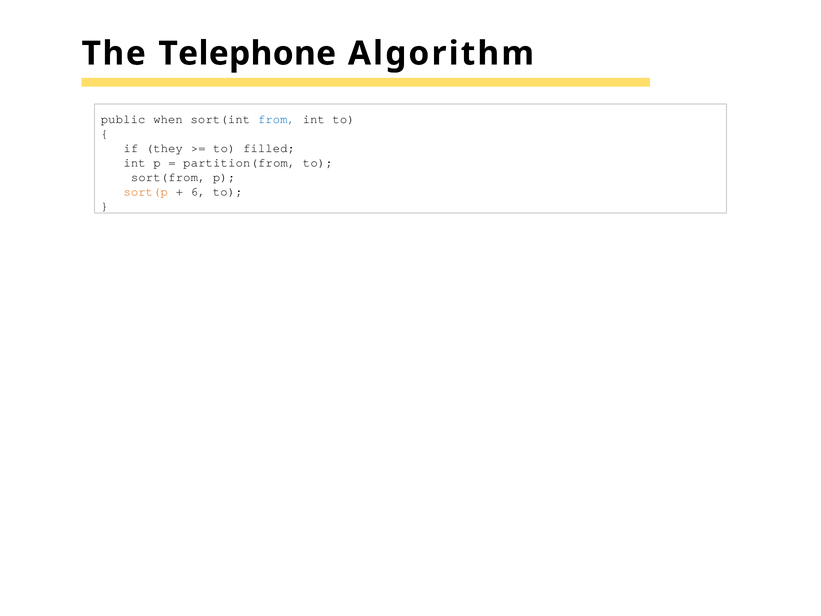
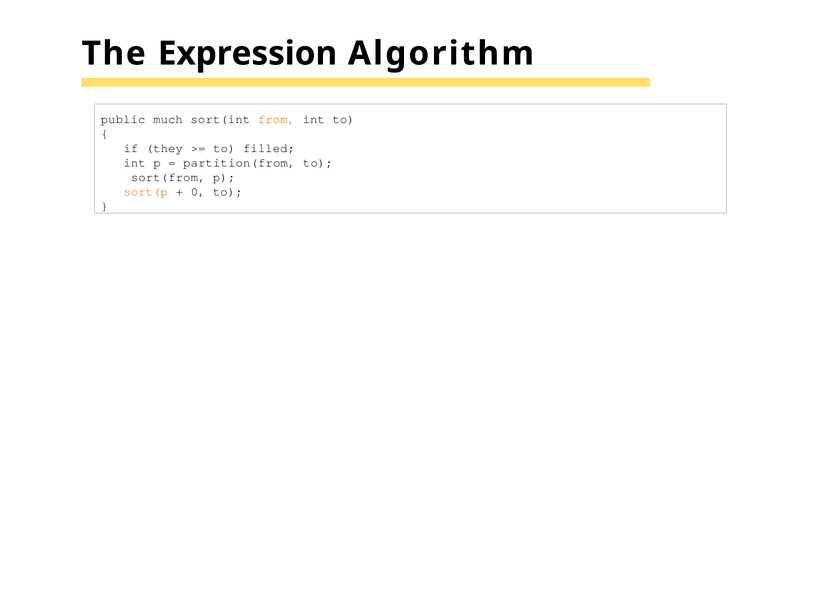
Telephone: Telephone -> Expression (248, 54)
when: when -> much (168, 119)
from colour: blue -> orange (276, 119)
6: 6 -> 0 (198, 192)
